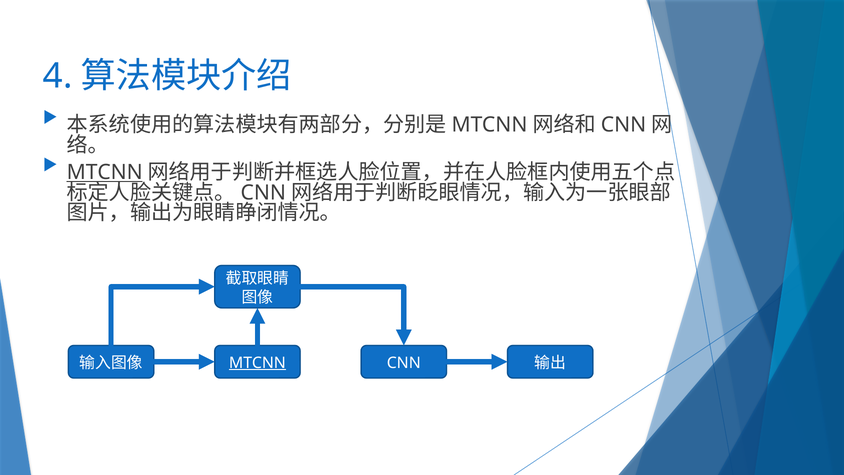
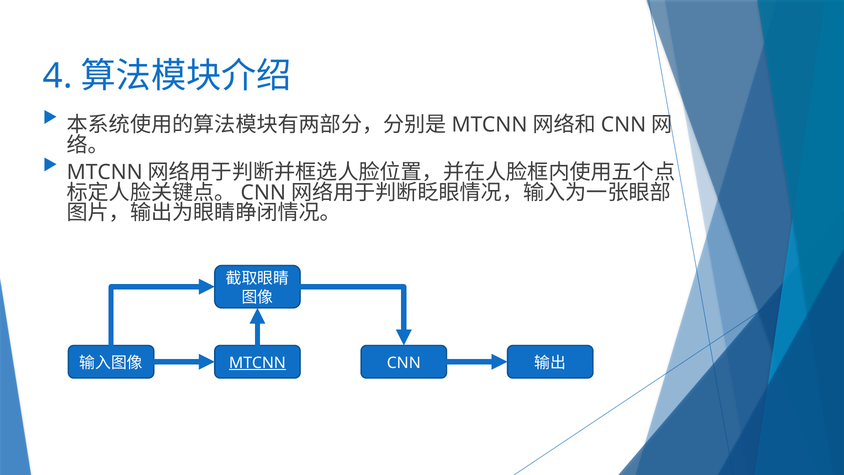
MTCNN underline: present -> none (105, 172)
